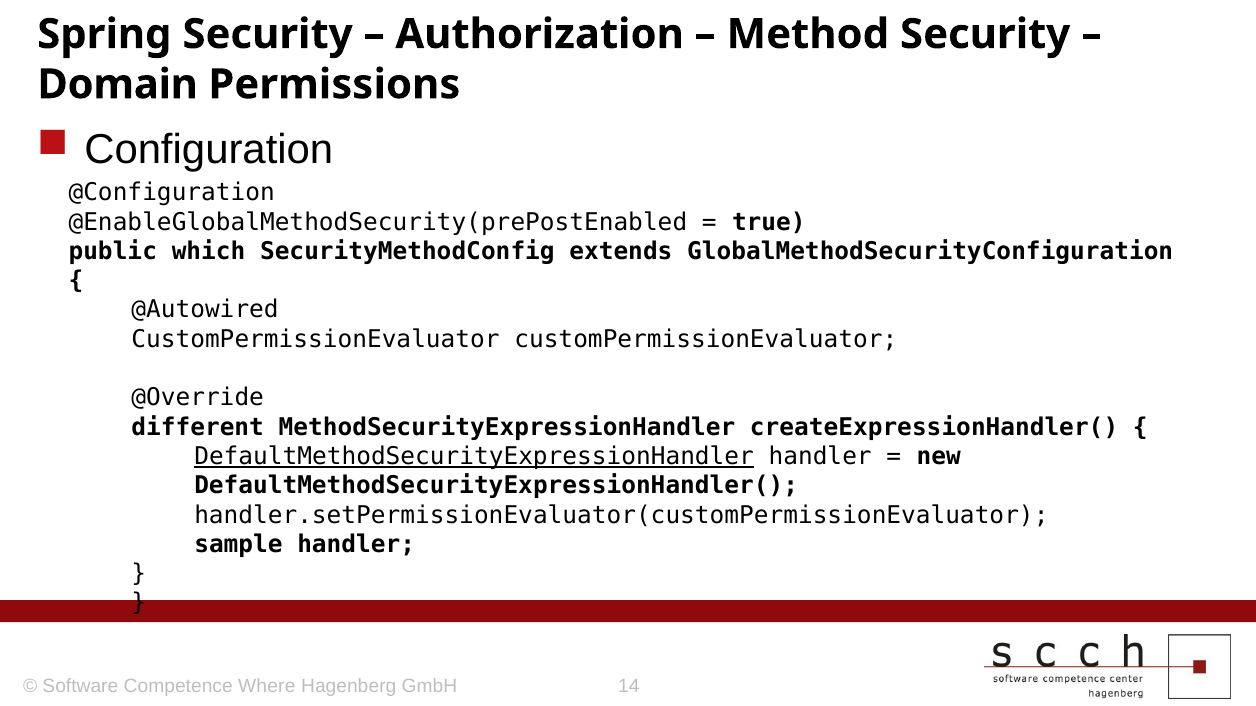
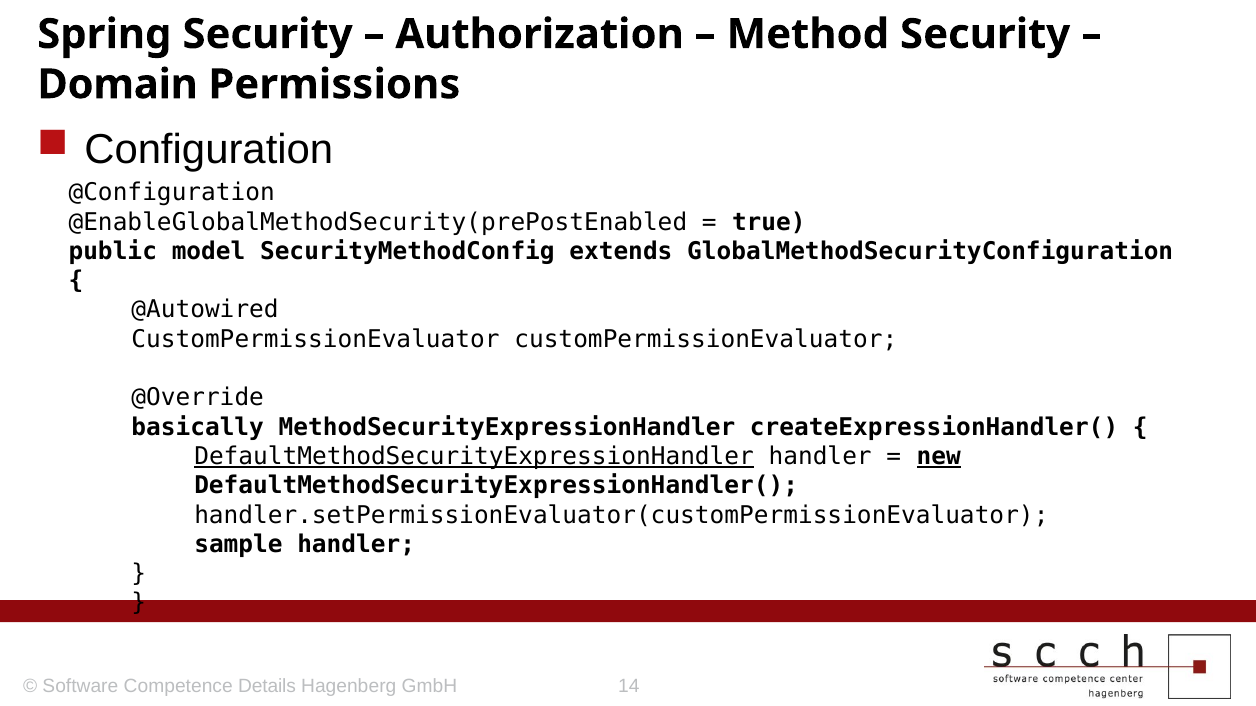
which: which -> model (209, 251)
different: different -> basically (198, 427)
new underline: none -> present (939, 457)
Where: Where -> Details (267, 686)
